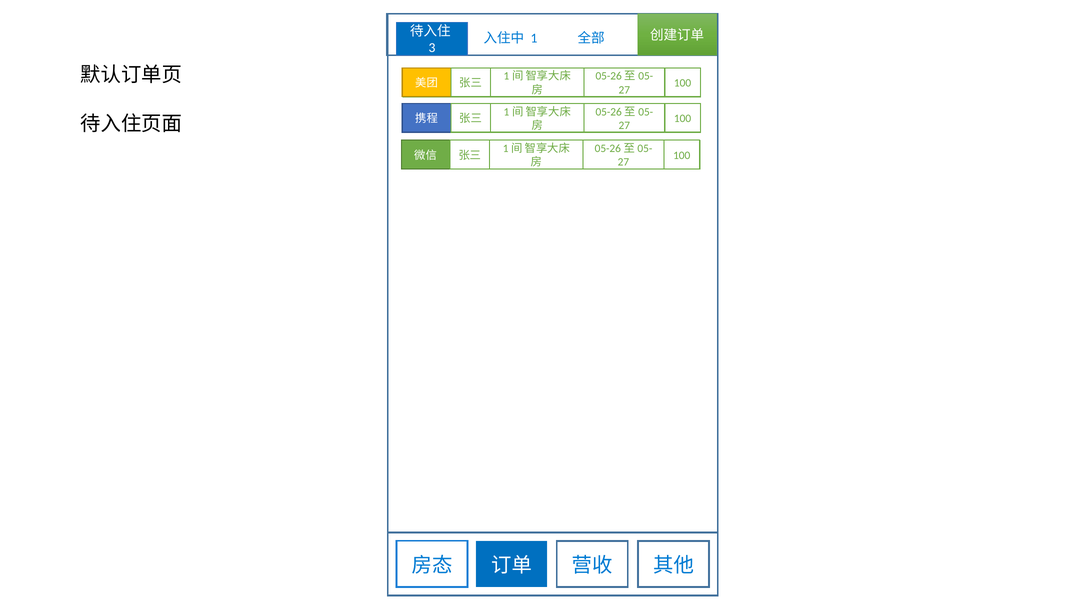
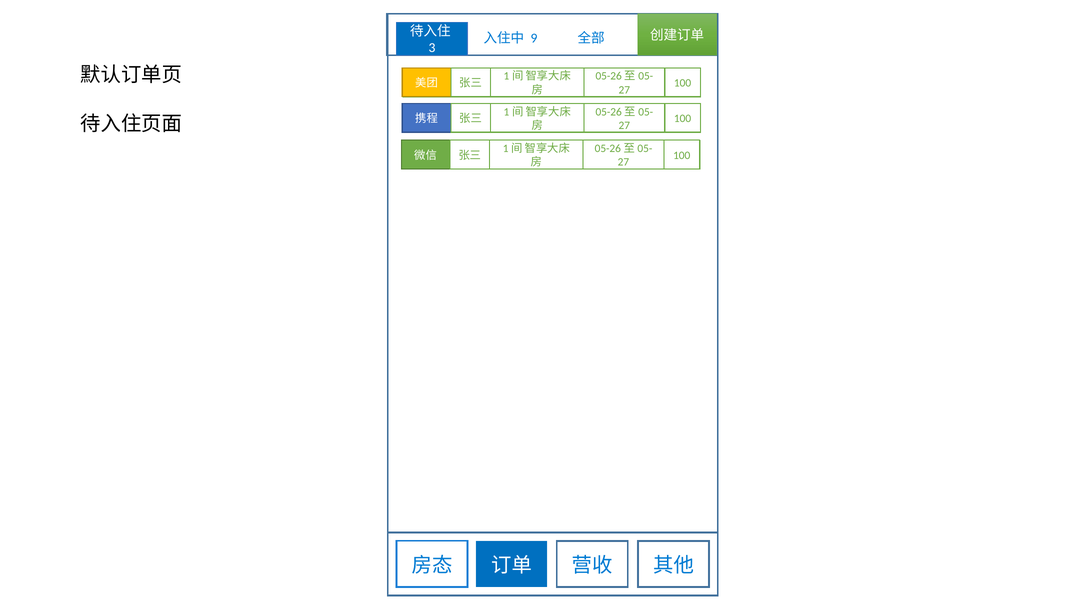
1: 1 -> 9 (534, 38)
